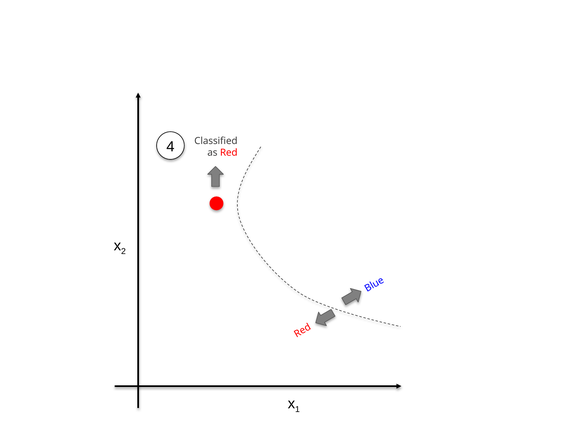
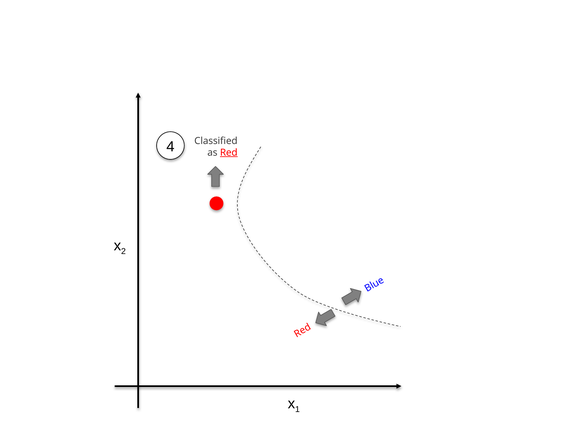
Red underline: none -> present (229, 152)
